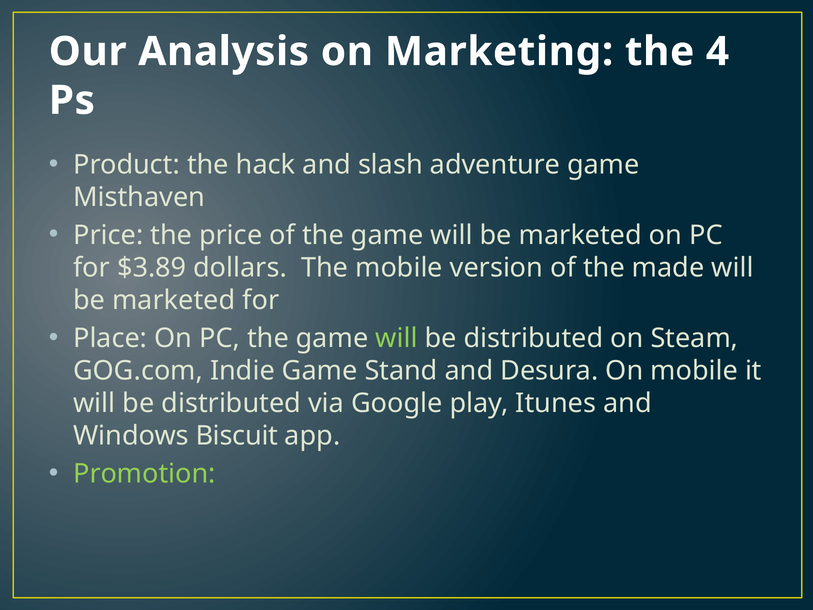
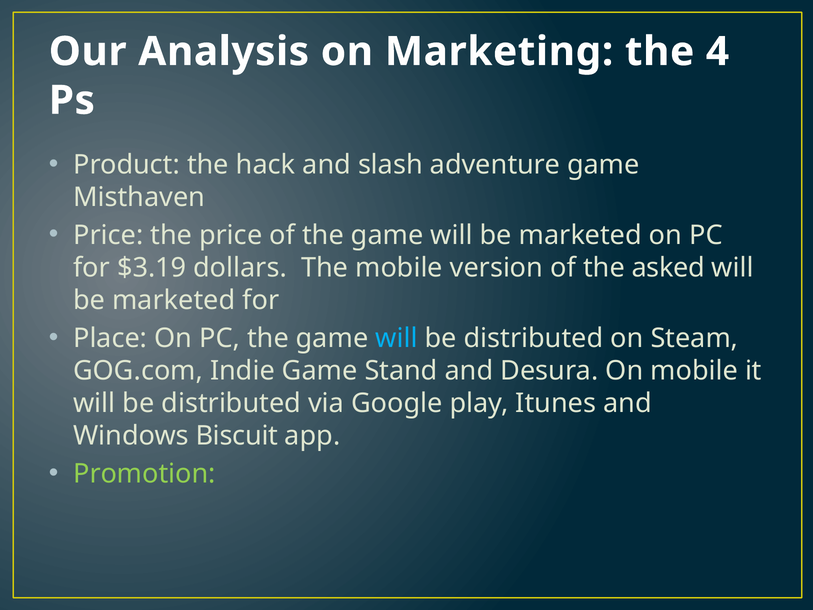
$3.89: $3.89 -> $3.19 (152, 267)
made: made -> asked (668, 267)
will colour: light green -> light blue (397, 338)
